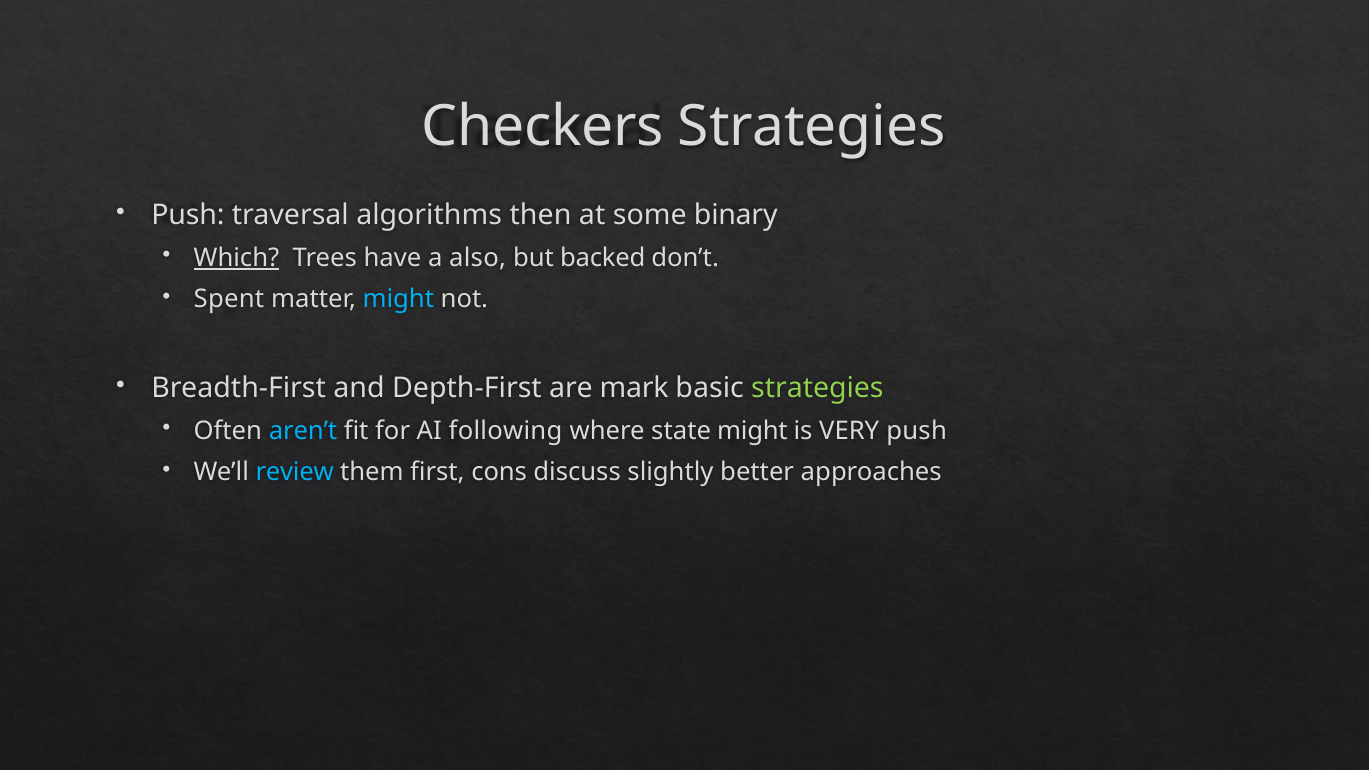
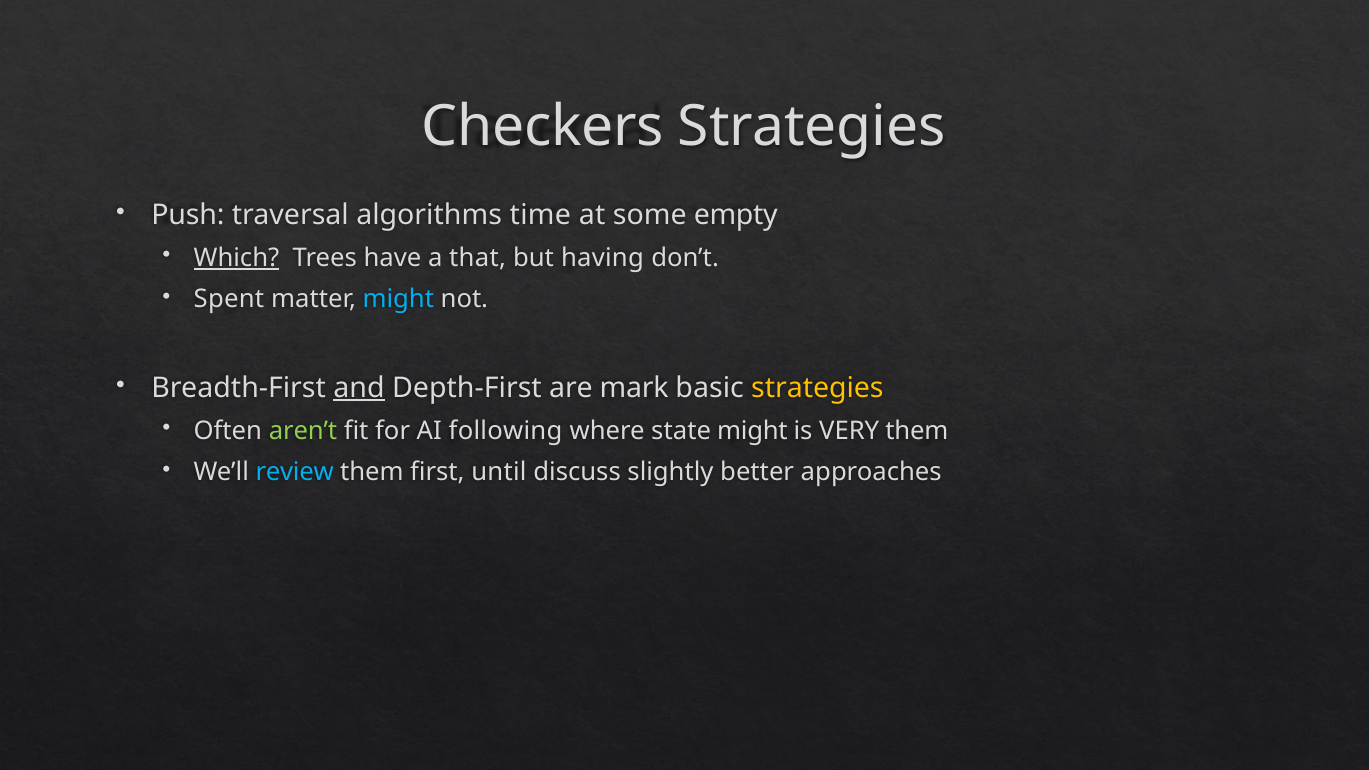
then: then -> time (540, 215)
binary: binary -> empty (736, 215)
also: also -> that (478, 258)
backed: backed -> having (602, 258)
and underline: none -> present (359, 388)
strategies colour: light green -> yellow (817, 388)
aren’t colour: light blue -> light green (303, 431)
VERY push: push -> them (917, 431)
cons: cons -> until (499, 472)
